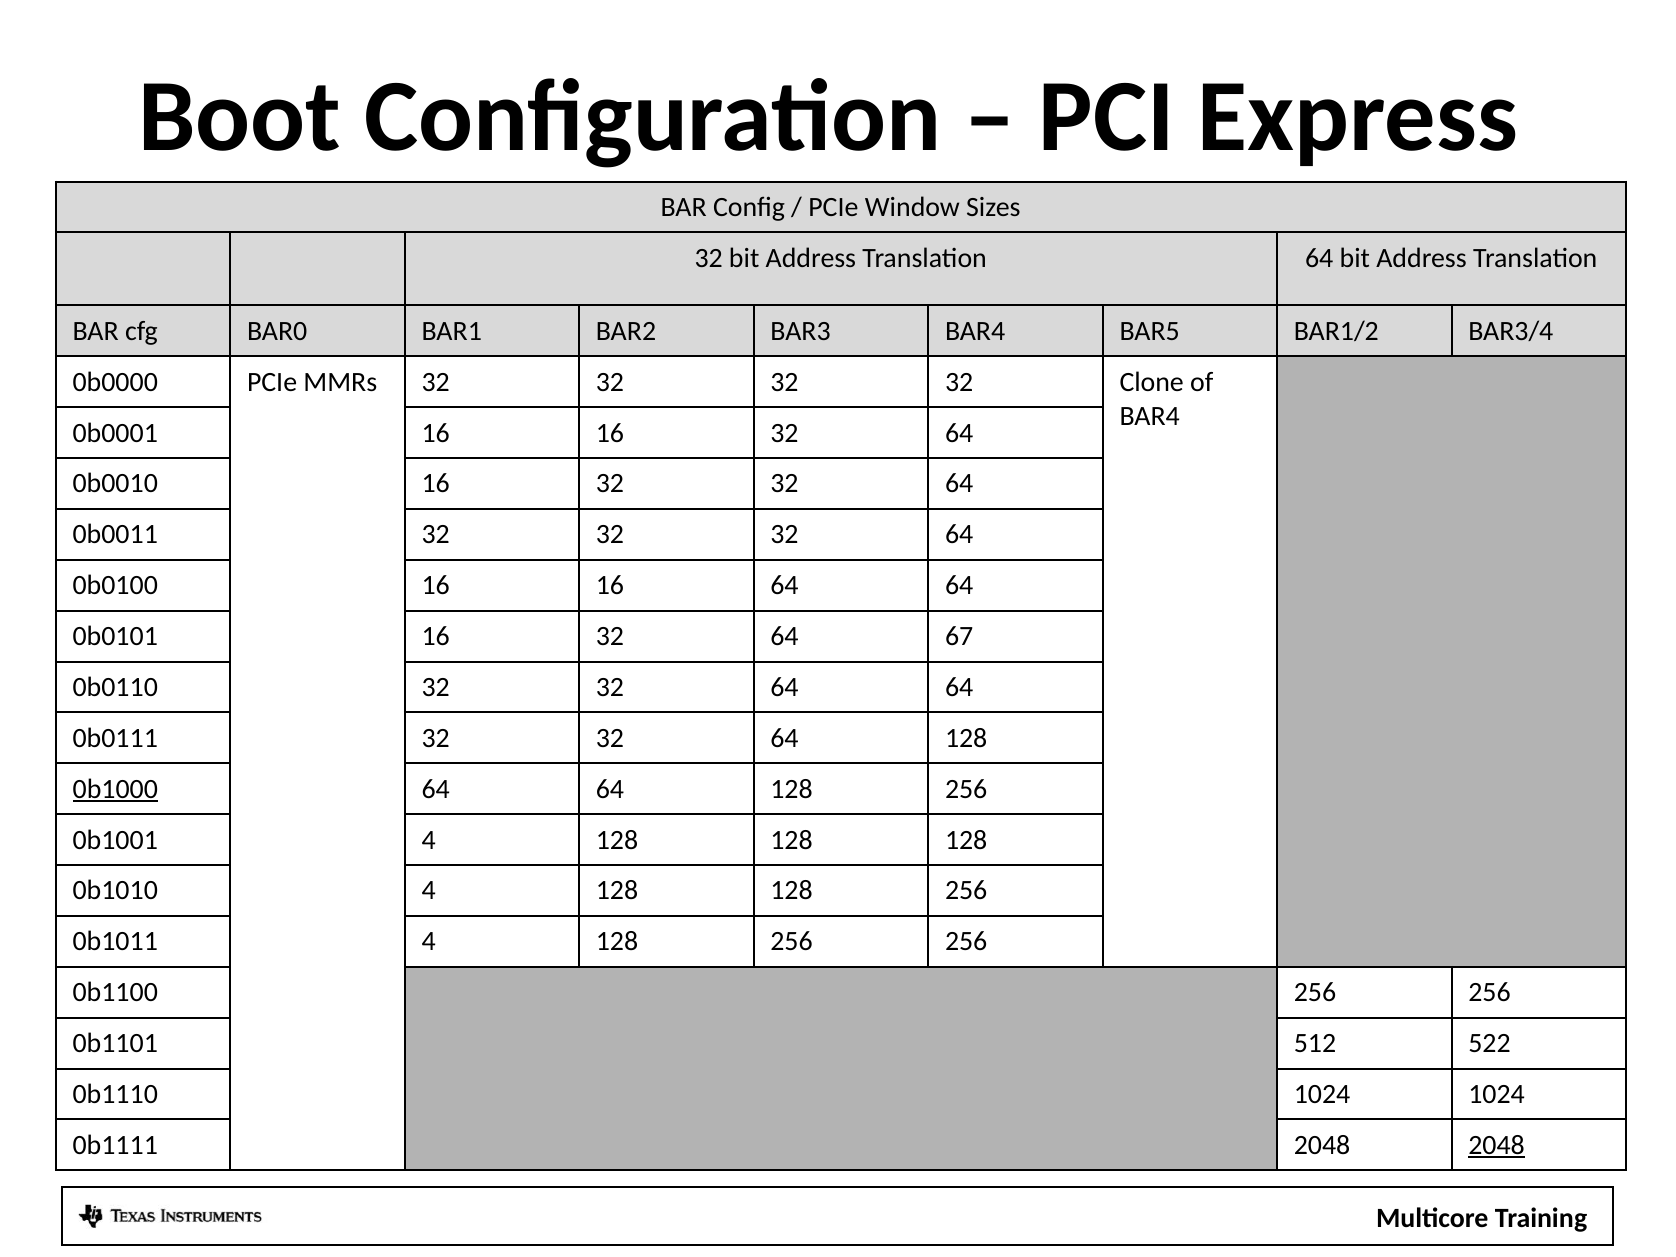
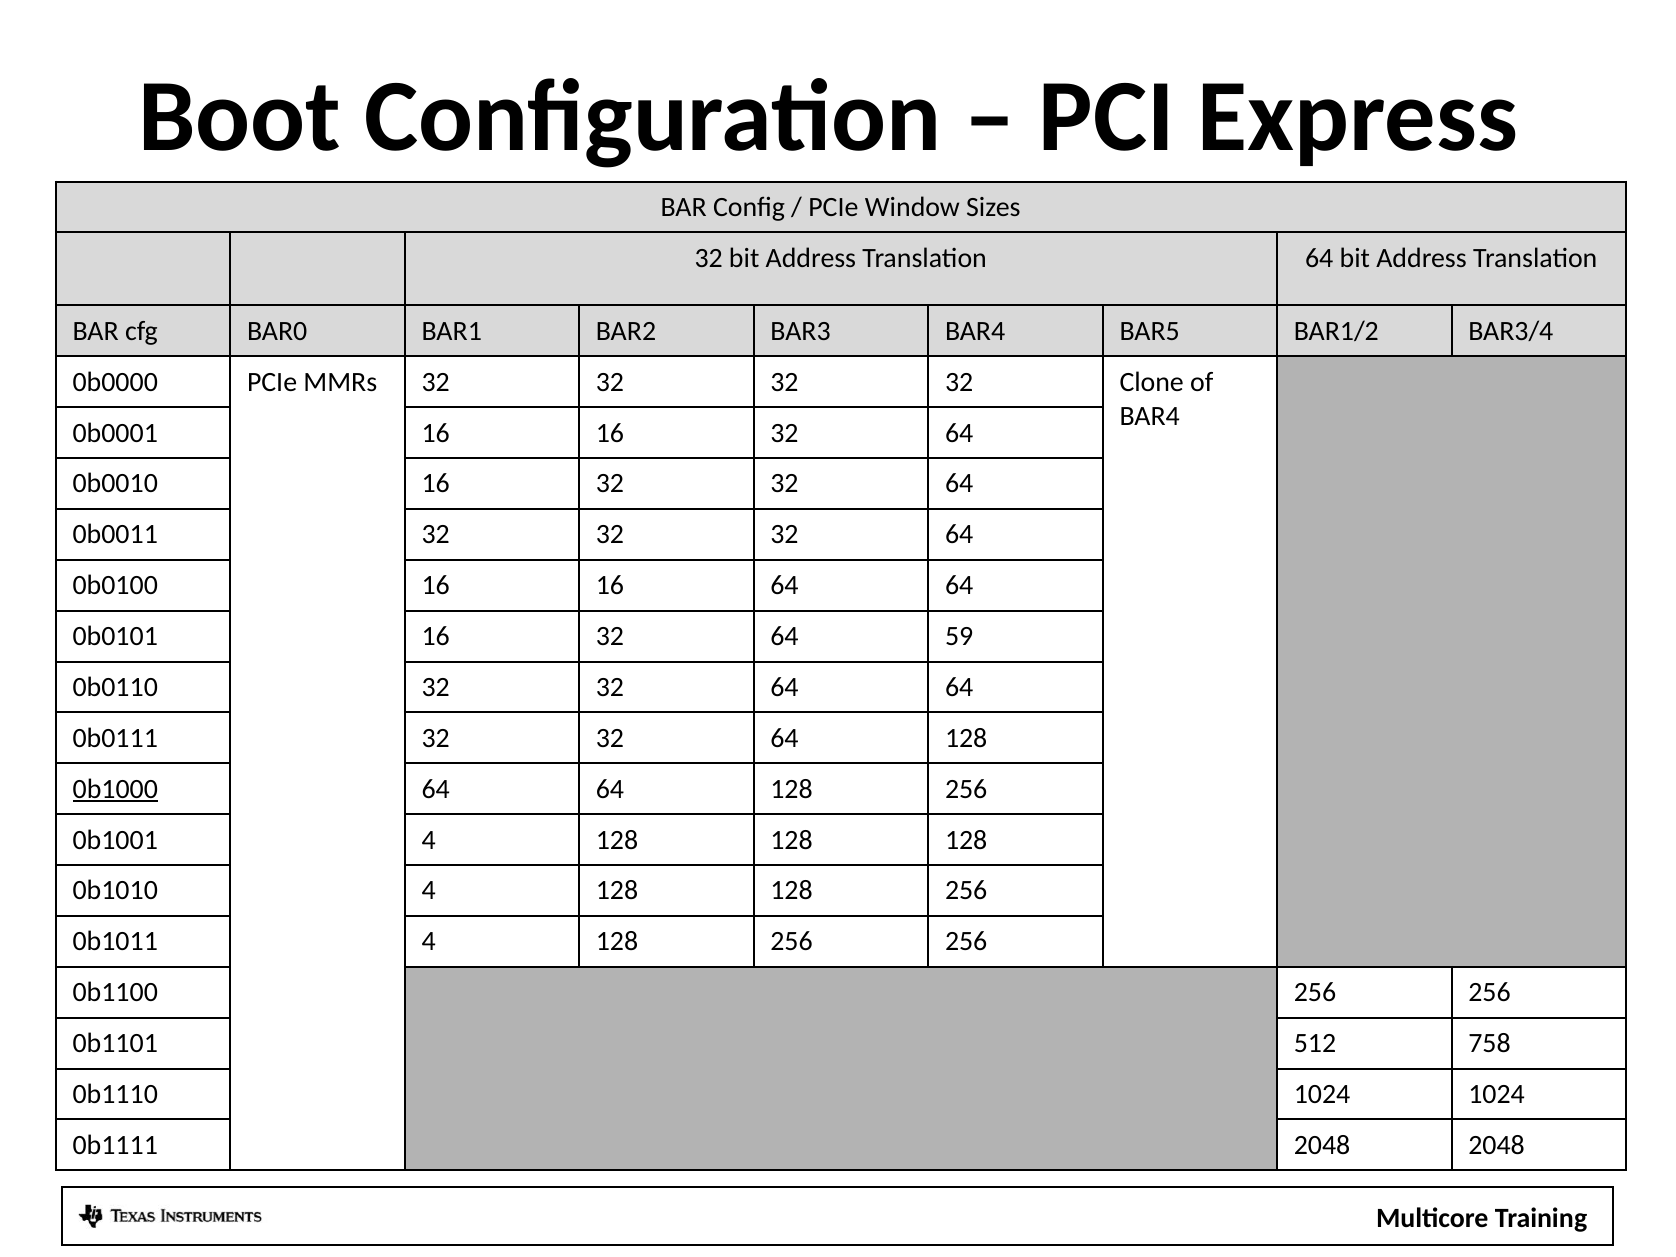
67: 67 -> 59 (959, 636)
522: 522 -> 758 (1490, 1043)
2048 underline: present -> none (1497, 1145)
